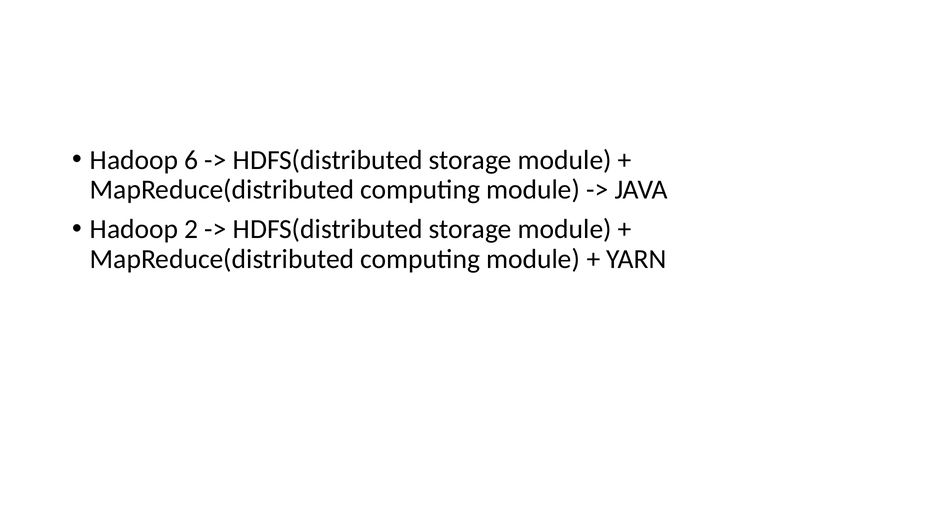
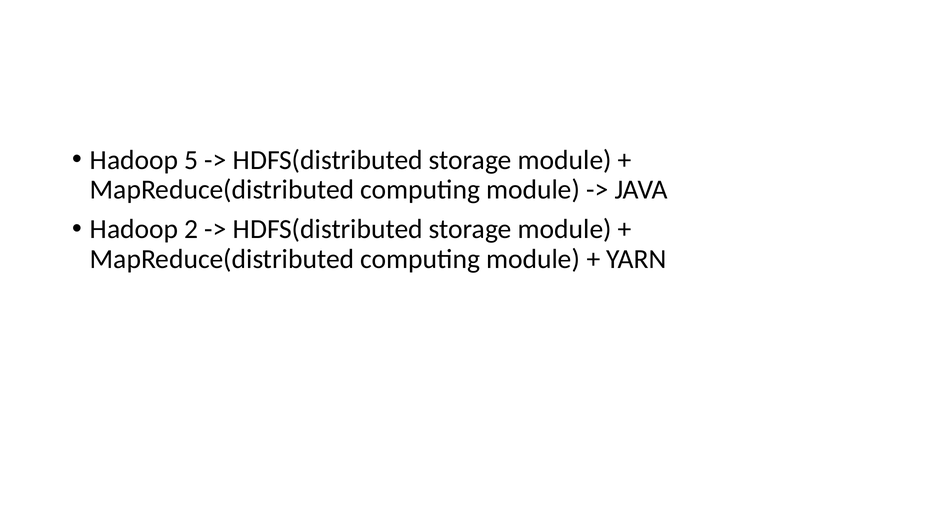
6: 6 -> 5 (191, 160)
